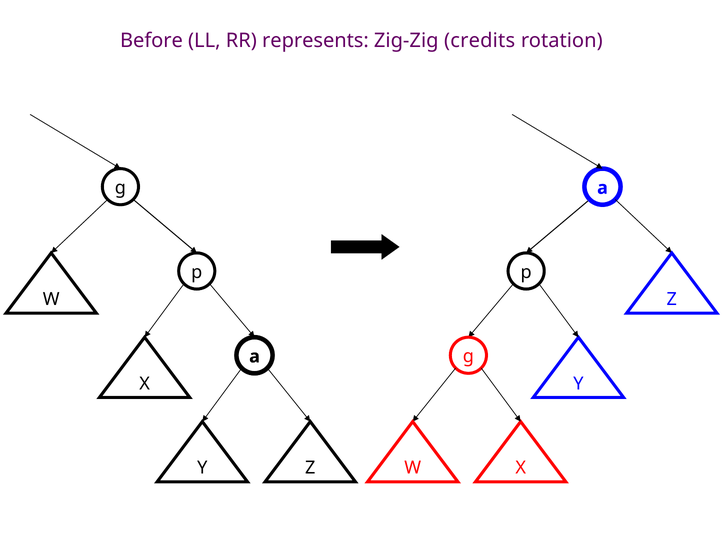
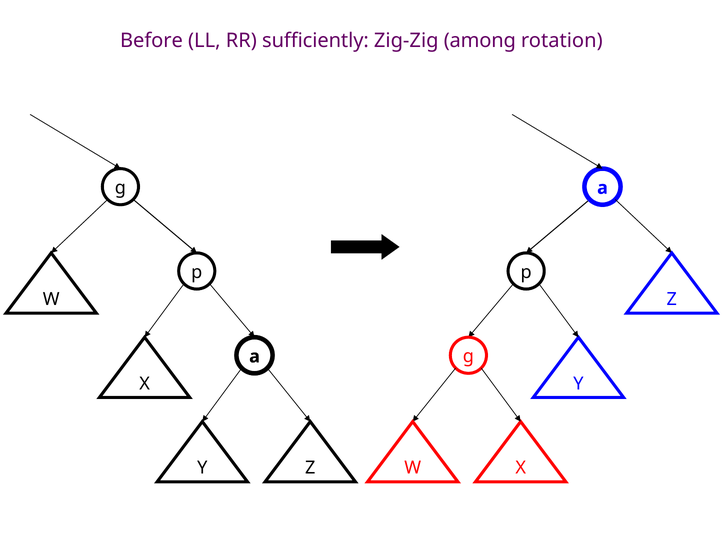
represents: represents -> sufficiently (315, 41)
credits: credits -> among (480, 41)
